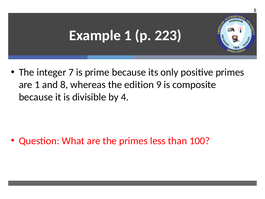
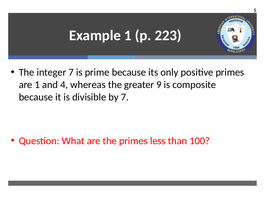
8: 8 -> 4 (64, 85)
edition: edition -> greater (139, 85)
by 4: 4 -> 7 (125, 97)
